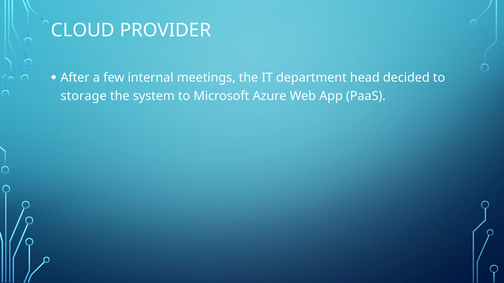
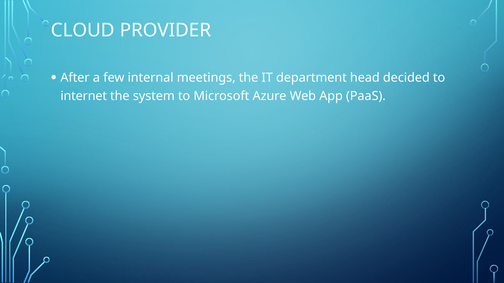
storage: storage -> internet (84, 96)
